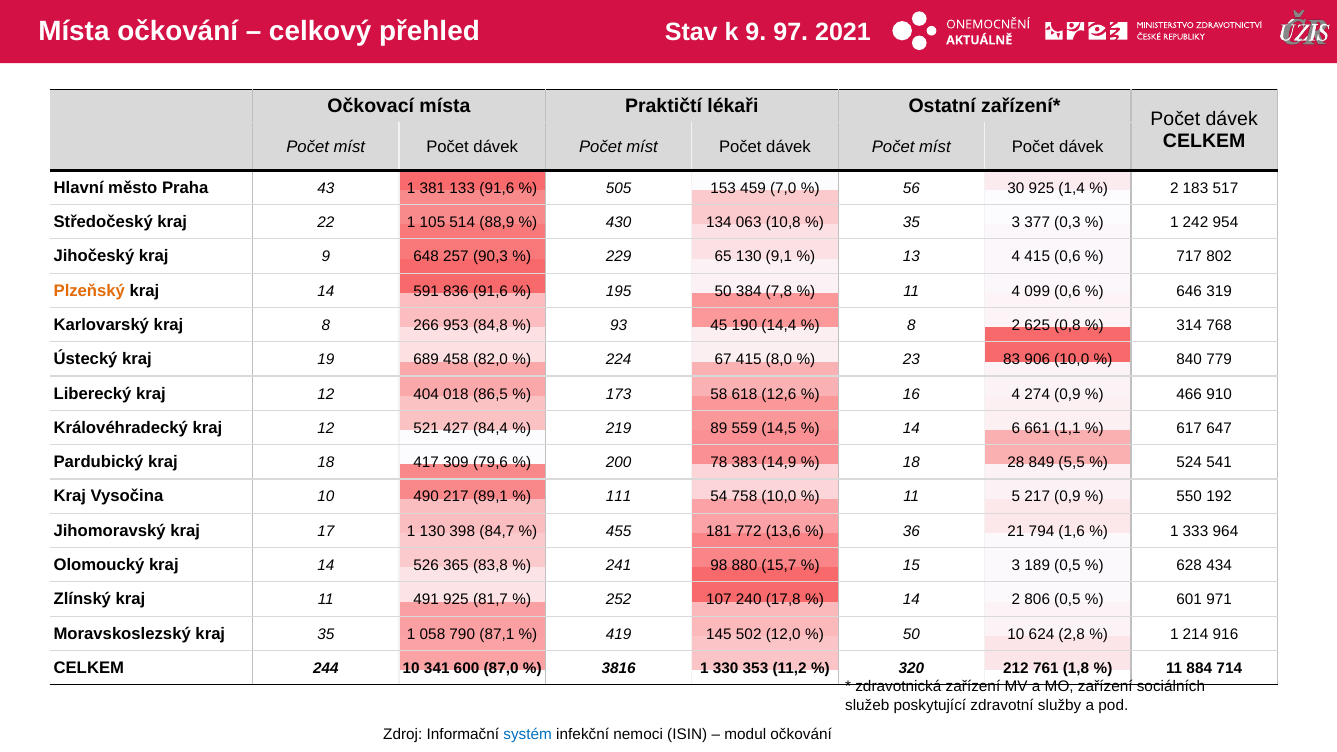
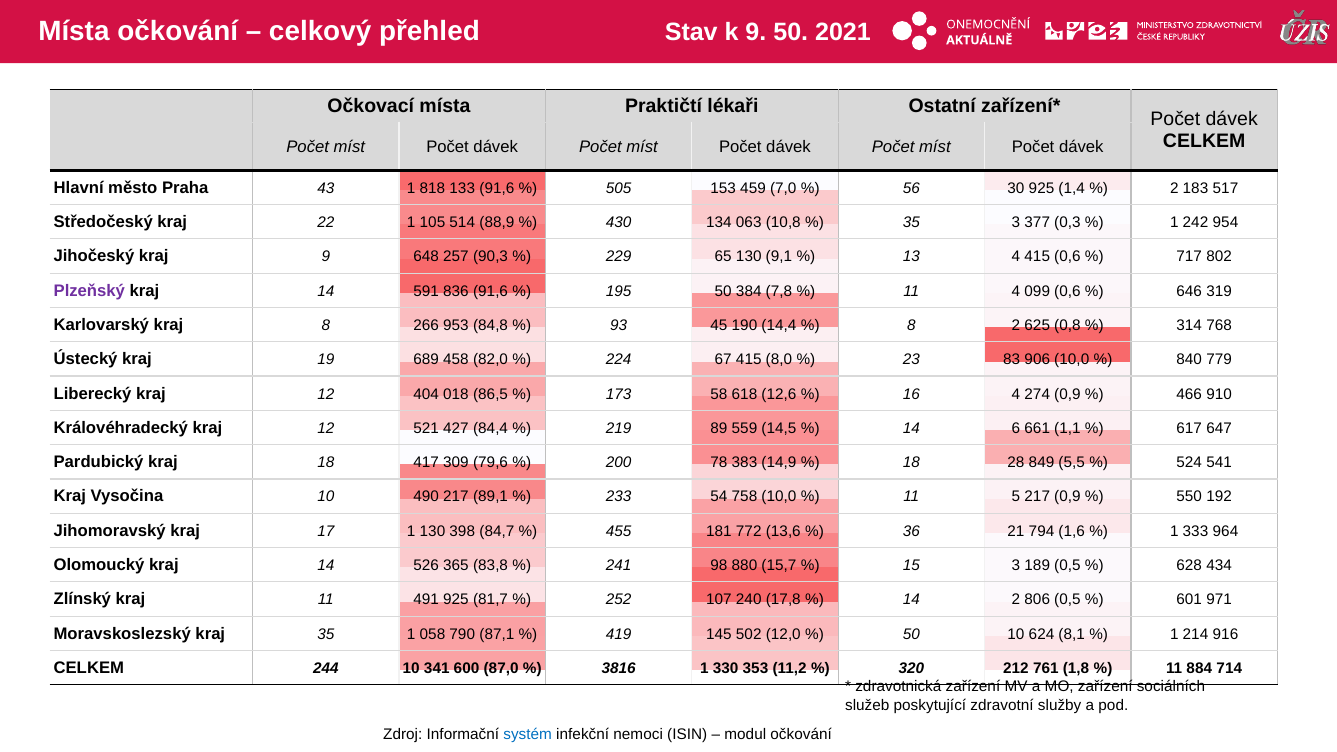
9 97: 97 -> 50 (791, 33)
381: 381 -> 818 (432, 188)
Plzeňský colour: orange -> purple (89, 291)
111: 111 -> 233 (619, 497)
2,8: 2,8 -> 8,1 (1072, 634)
